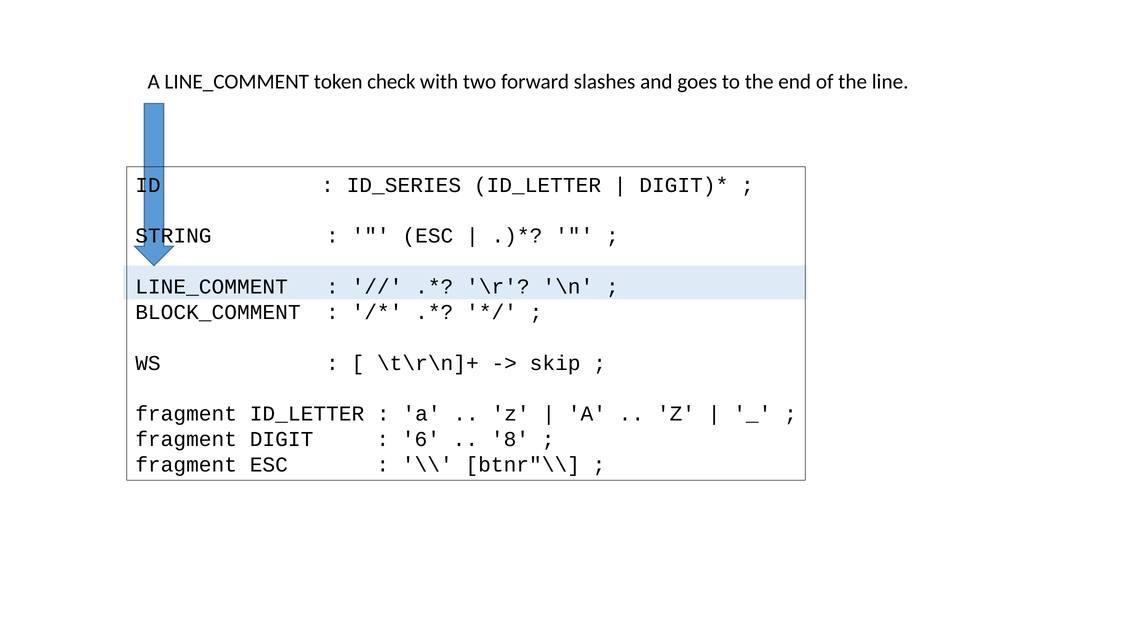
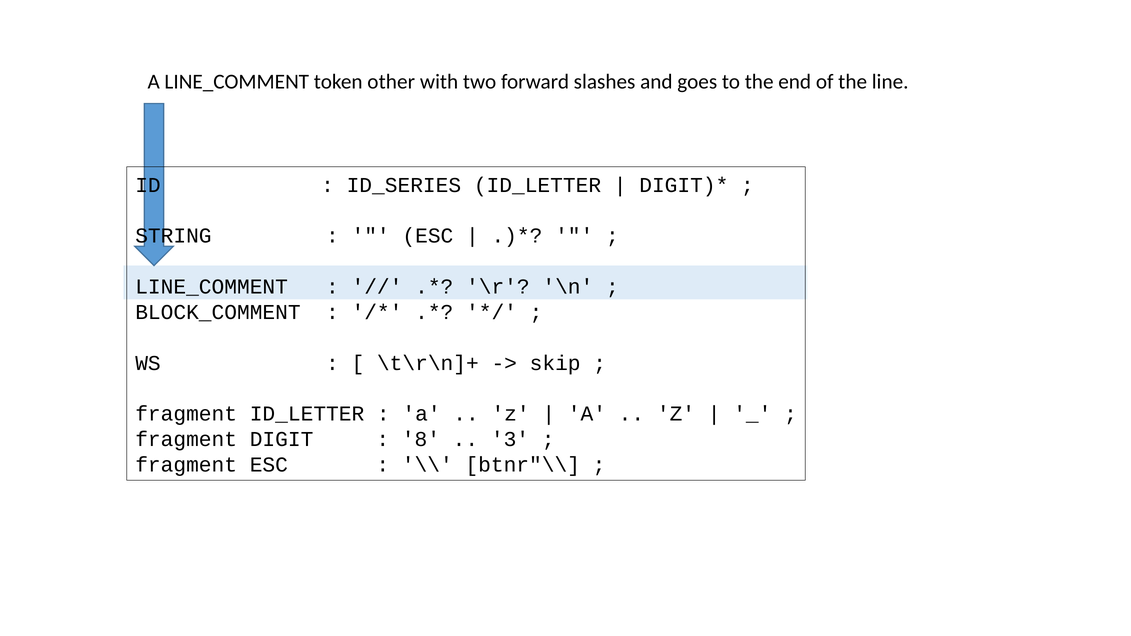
check: check -> other (391, 82)
6: 6 -> 8 (421, 440)
8: 8 -> 3 (510, 440)
